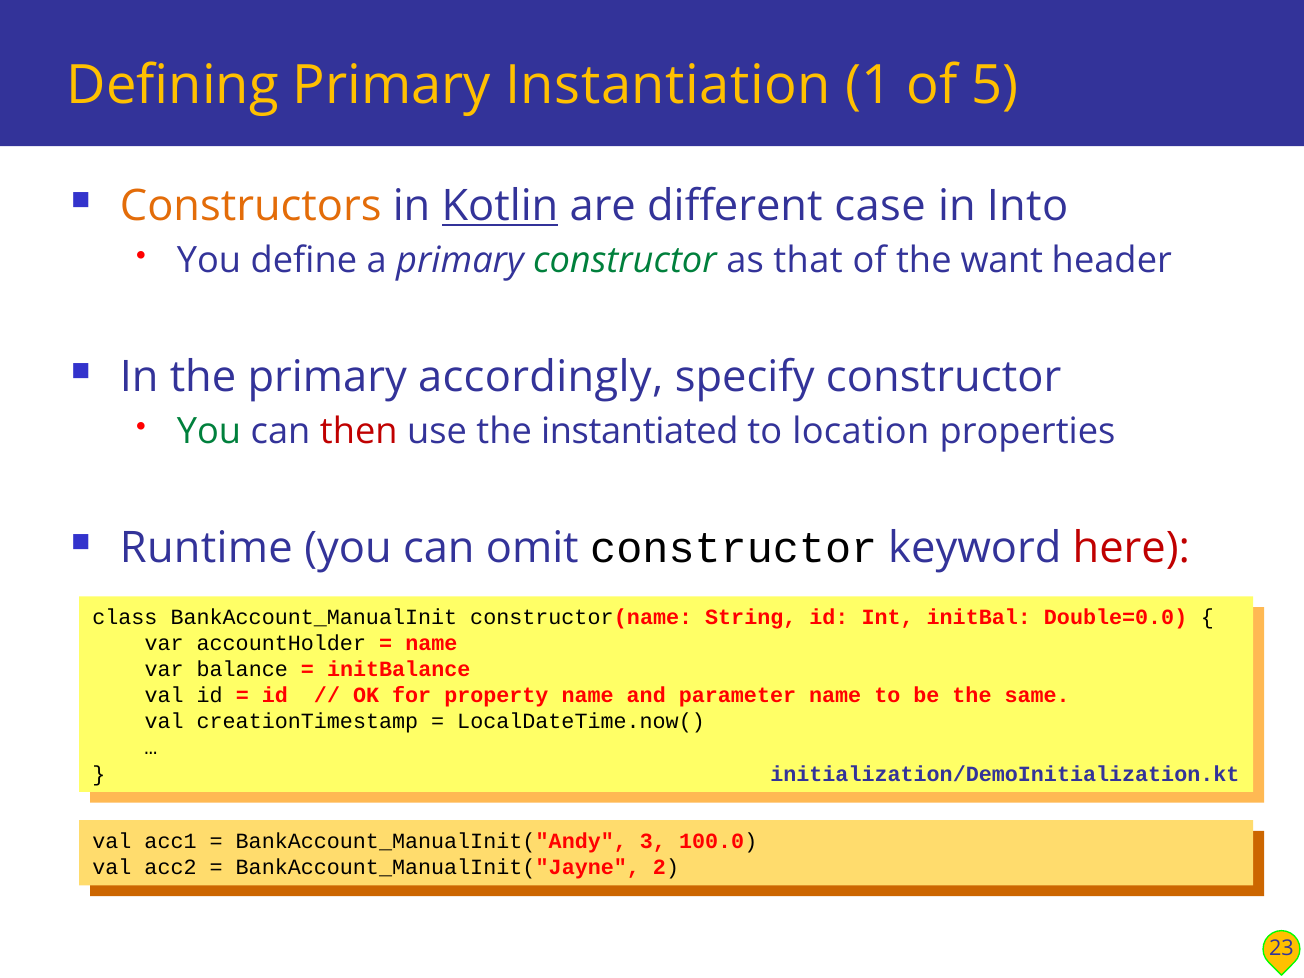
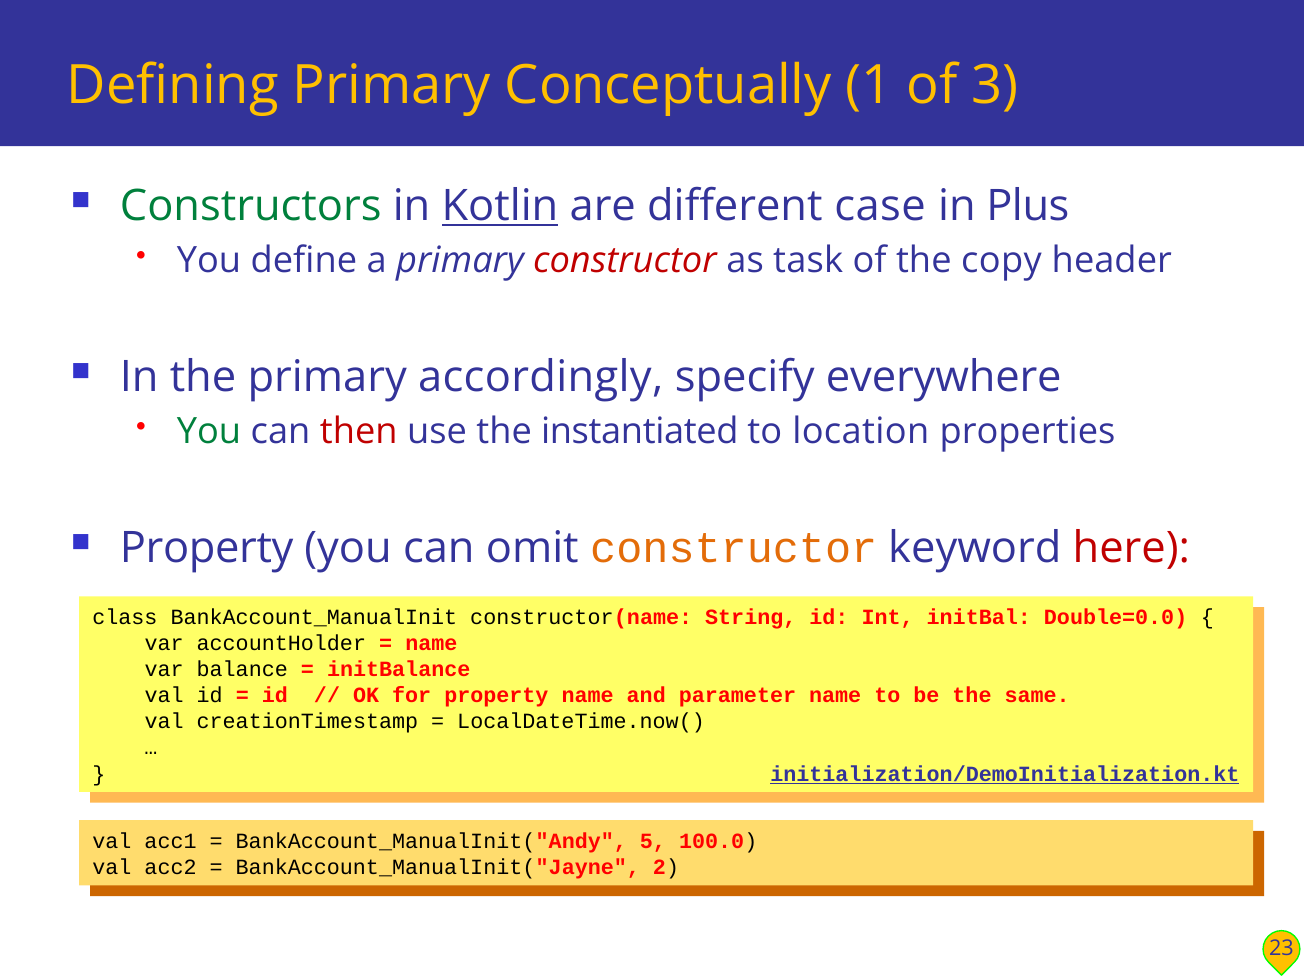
Instantiation: Instantiation -> Conceptually (668, 85)
5: 5 -> 3 (995, 85)
Constructors colour: orange -> green (251, 206)
Into: Into -> Plus (1028, 206)
constructor colour: green -> red (625, 261)
that: that -> task (808, 261)
want: want -> copy (1001, 261)
specify constructor: constructor -> everywhere (944, 377)
Runtime: Runtime -> Property (207, 548)
constructor colour: black -> orange (734, 548)
initialization/DemoInitialization.kt underline: none -> present (1005, 774)
3: 3 -> 5 (653, 841)
